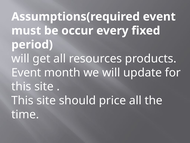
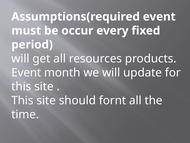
price: price -> fornt (113, 100)
